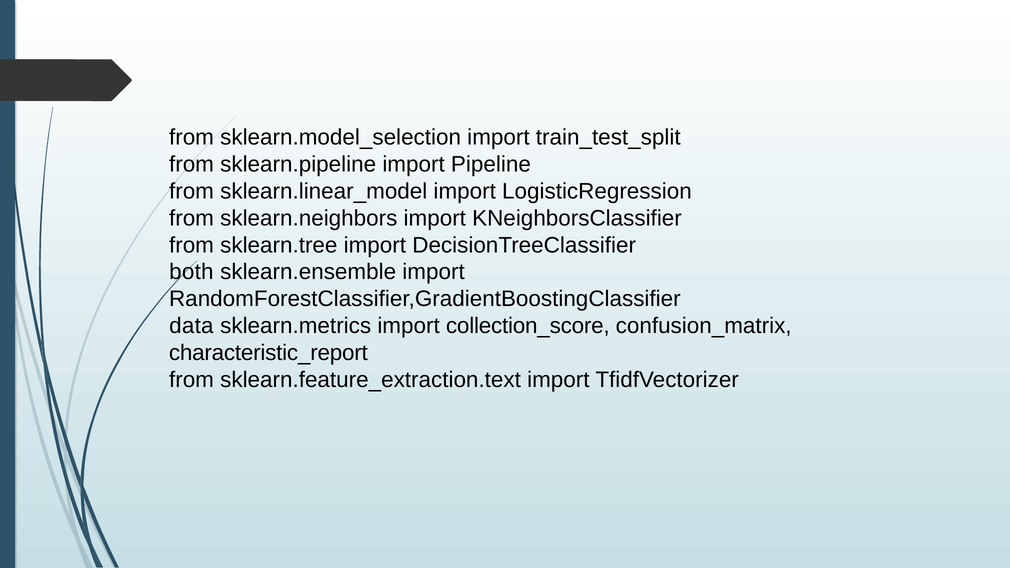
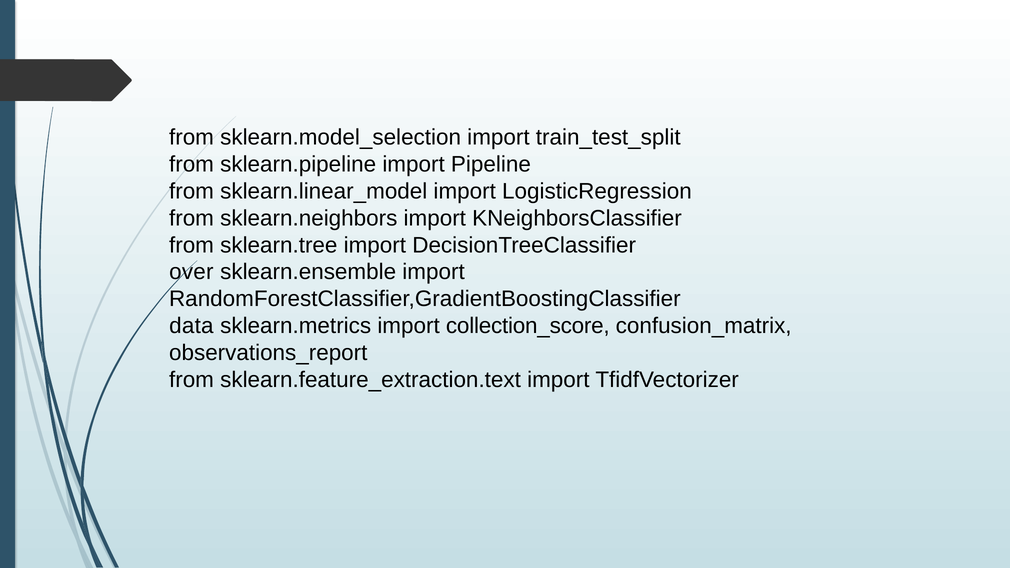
both: both -> over (191, 272)
characteristic_report: characteristic_report -> observations_report (268, 353)
